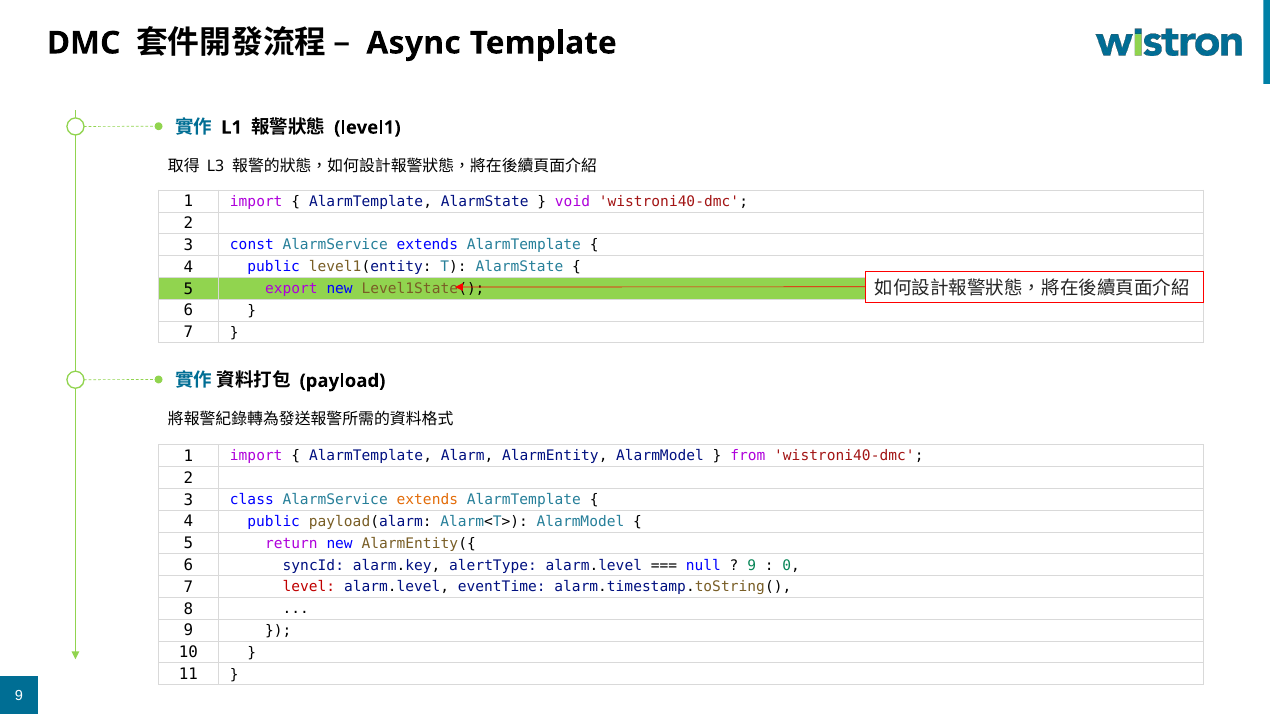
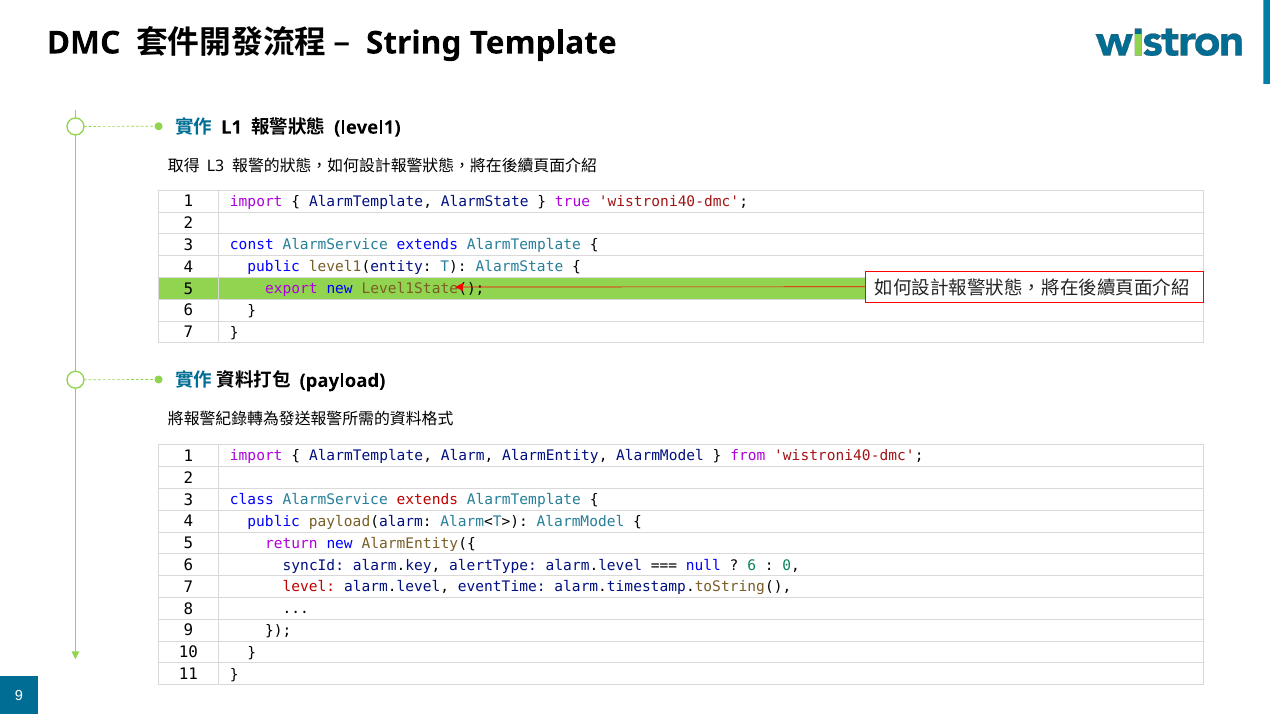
Async: Async -> String (414, 43)
void: void -> true (572, 202)
extends colour: orange -> red (427, 500)
9: 9 -> 6 (752, 565)
